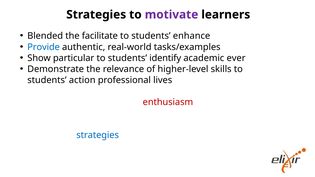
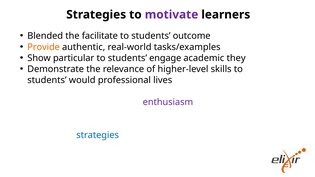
enhance: enhance -> outcome (192, 36)
Provide colour: blue -> orange (44, 47)
students identify: identify -> engage (165, 58)
ever: ever -> they (236, 58)
action: action -> would (82, 80)
enthusiasm colour: red -> purple (168, 102)
